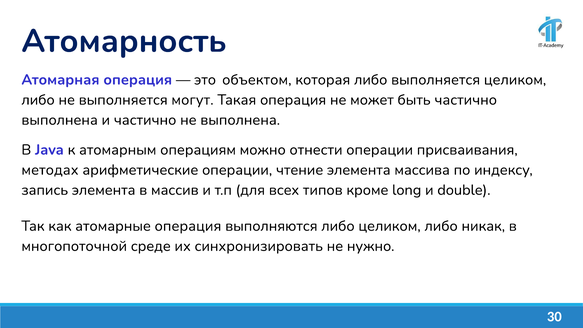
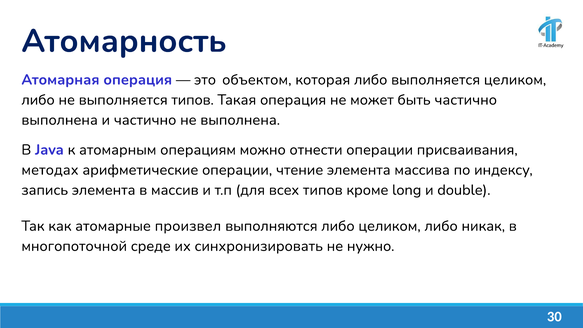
выполняется могут: могут -> типов (193, 100)
атомарные операция: операция -> произвел (188, 226)
